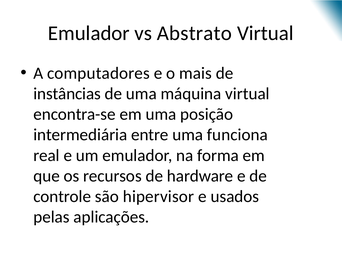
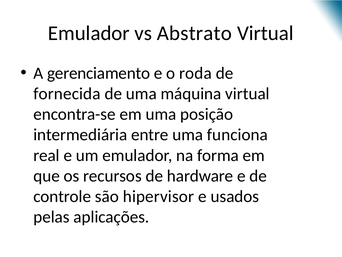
computadores: computadores -> gerenciamento (99, 73)
mais: mais -> roda (195, 73)
instâncias: instâncias -> fornecida (67, 94)
